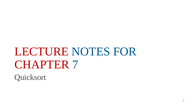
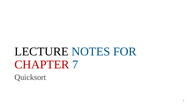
LECTURE colour: red -> black (42, 52)
